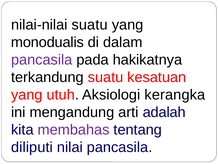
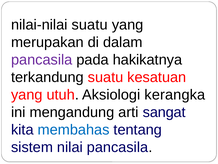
monodualis: monodualis -> merupakan (47, 42)
adalah: adalah -> sangat (164, 112)
membahas colour: purple -> blue (74, 129)
diliputi: diliputi -> sistem (32, 147)
